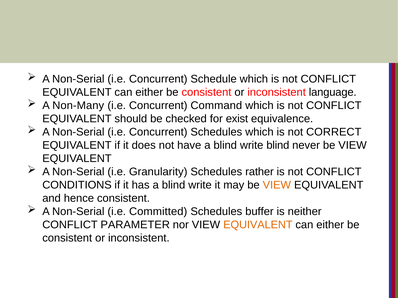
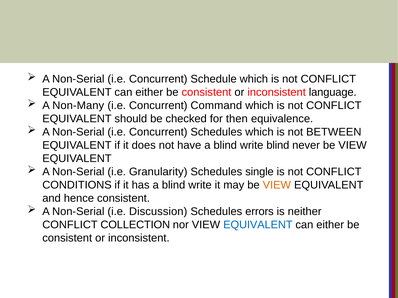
exist: exist -> then (237, 119)
CORRECT: CORRECT -> BETWEEN (334, 132)
rather: rather -> single (260, 172)
Committed: Committed -> Discussion (158, 212)
buffer: buffer -> errors (260, 212)
PARAMETER: PARAMETER -> COLLECTION (135, 225)
EQUIVALENT colour: orange -> blue (258, 225)
